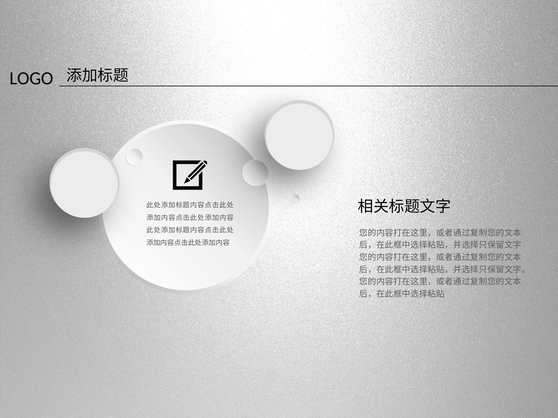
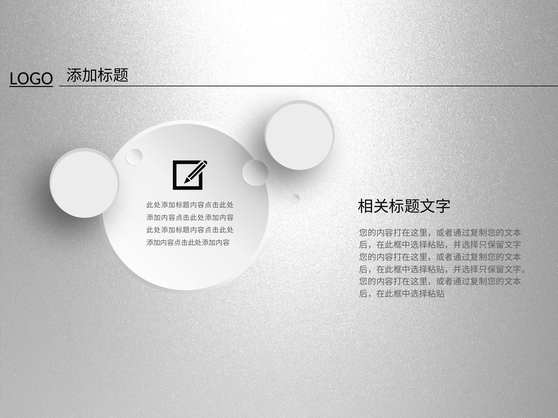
LOGO underline: none -> present (31, 79)
